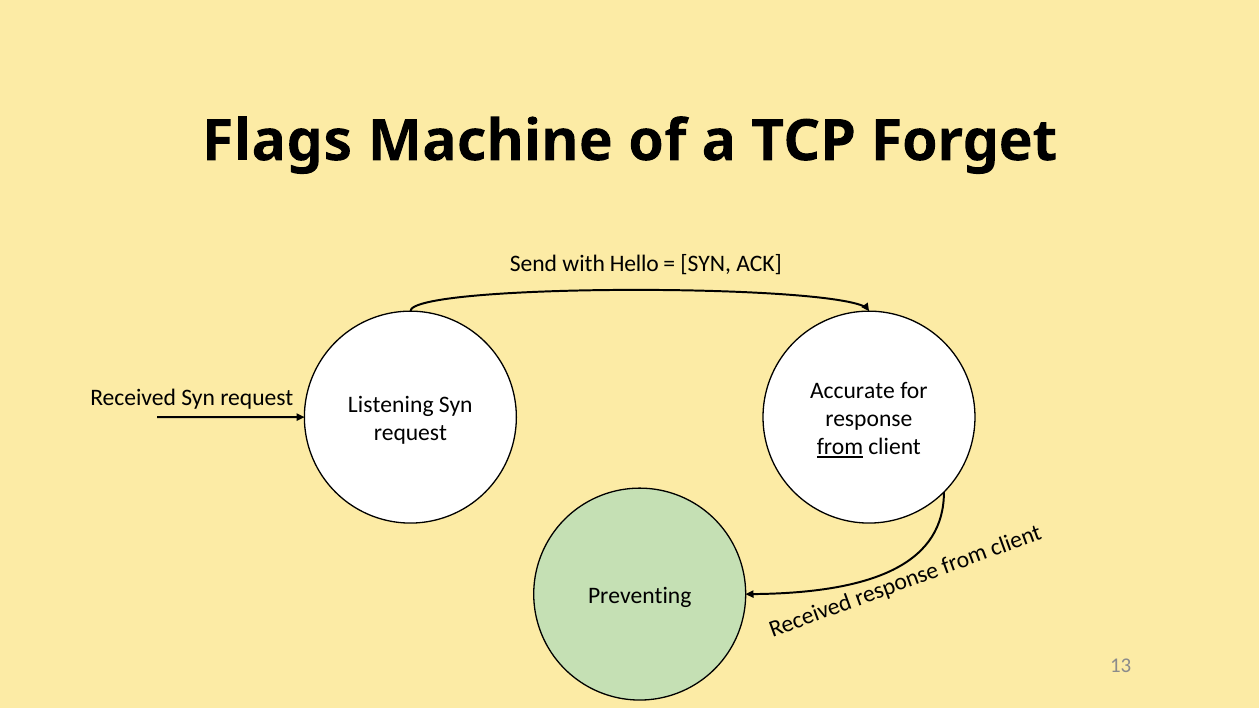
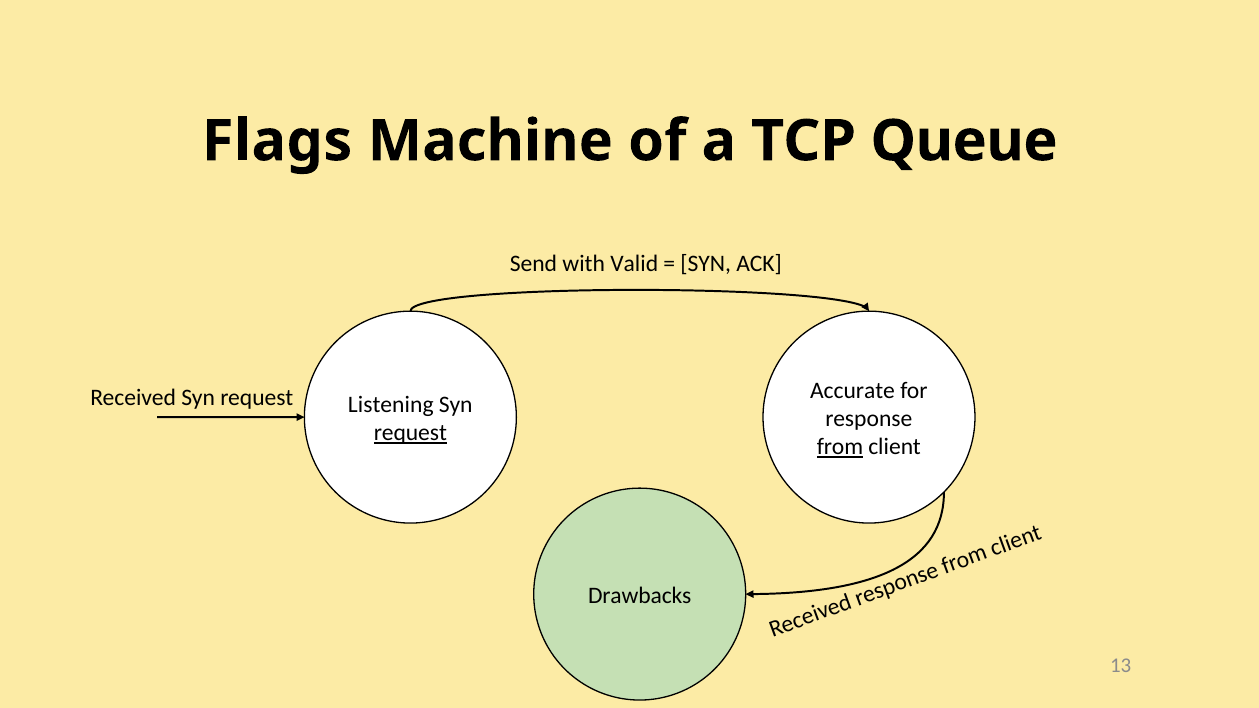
Forget: Forget -> Queue (964, 141)
Hello: Hello -> Valid (634, 263)
request underline: none -> present (410, 433)
Preventing: Preventing -> Drawbacks (640, 596)
